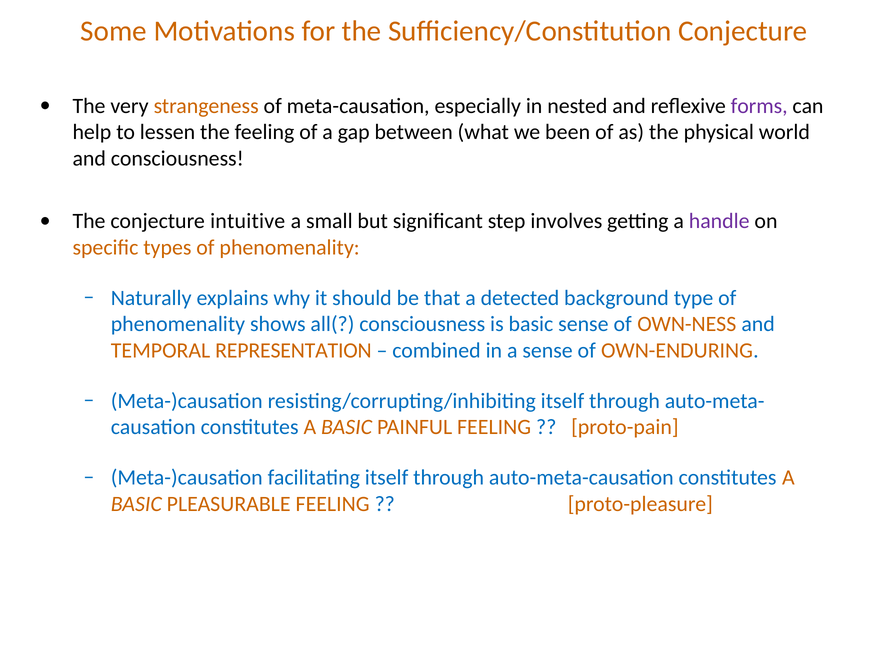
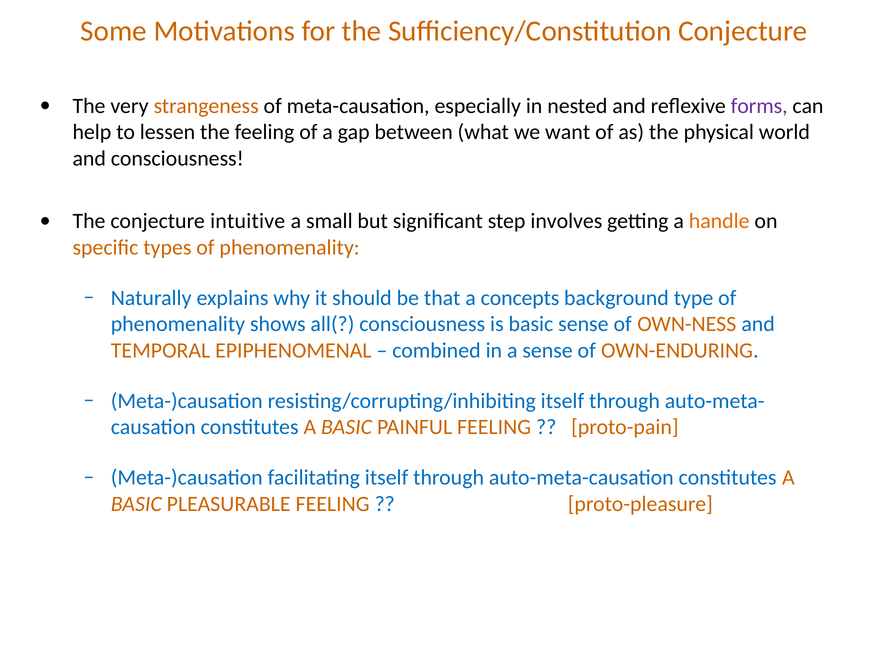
been: been -> want (568, 132)
handle colour: purple -> orange (719, 221)
detected: detected -> concepts (520, 298)
REPRESENTATION: REPRESENTATION -> EPIPHENOMENAL (293, 350)
